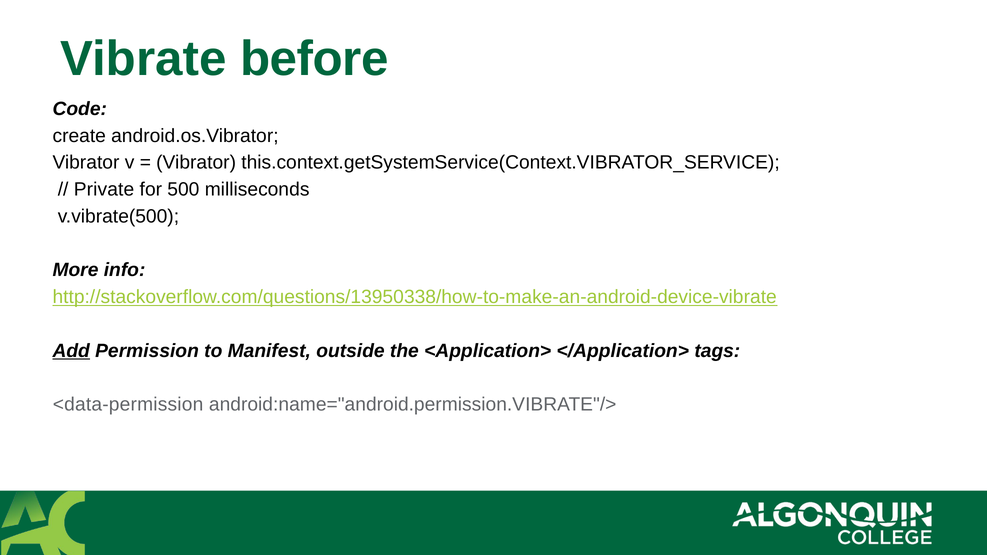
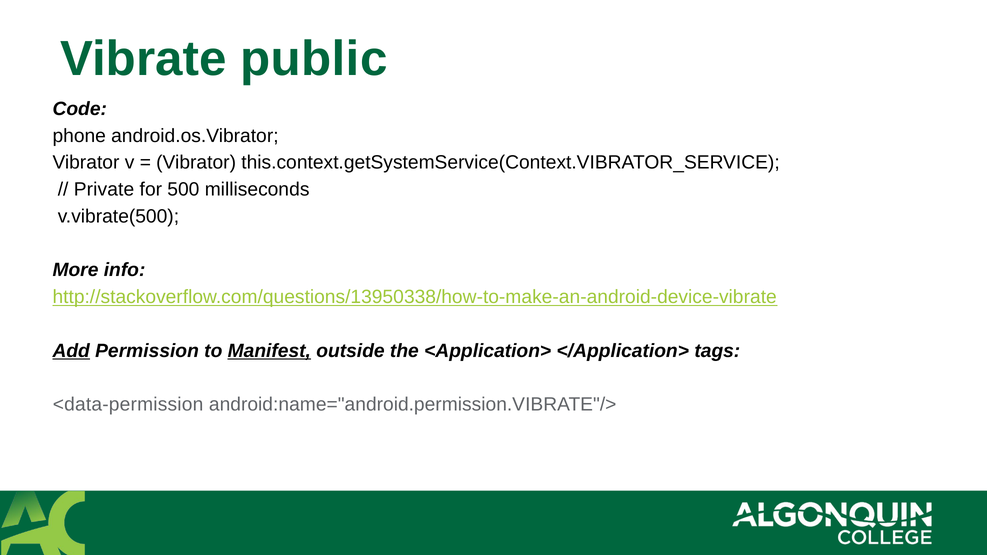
before: before -> public (314, 59)
create: create -> phone (79, 136)
Manifest underline: none -> present (269, 351)
